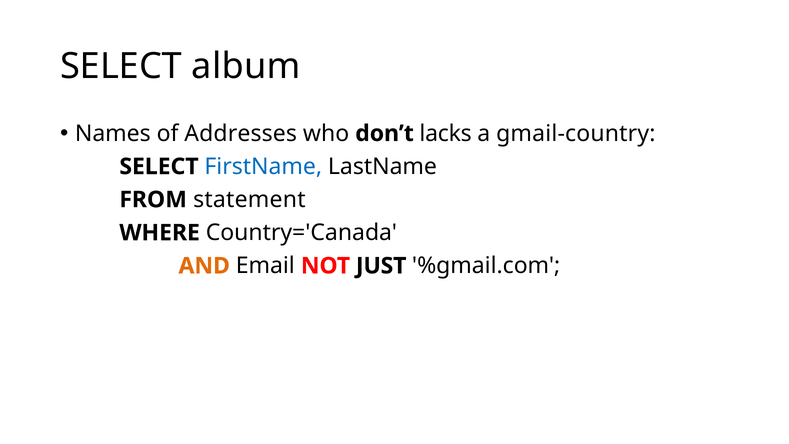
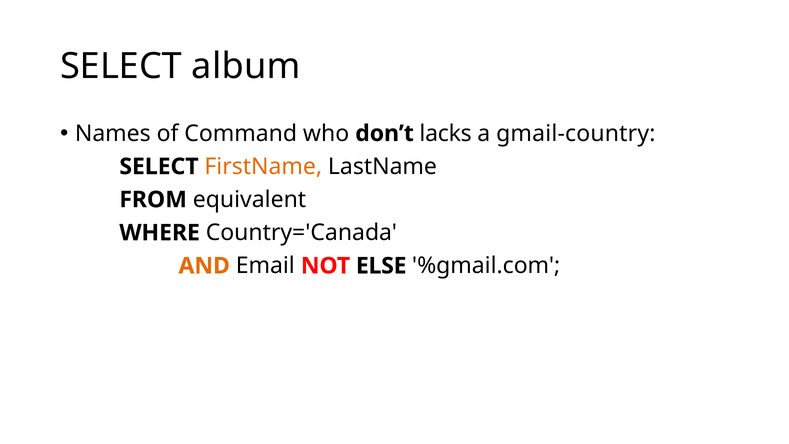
Addresses: Addresses -> Command (241, 133)
FirstName colour: blue -> orange (263, 166)
statement: statement -> equivalent (249, 200)
JUST: JUST -> ELSE (381, 266)
